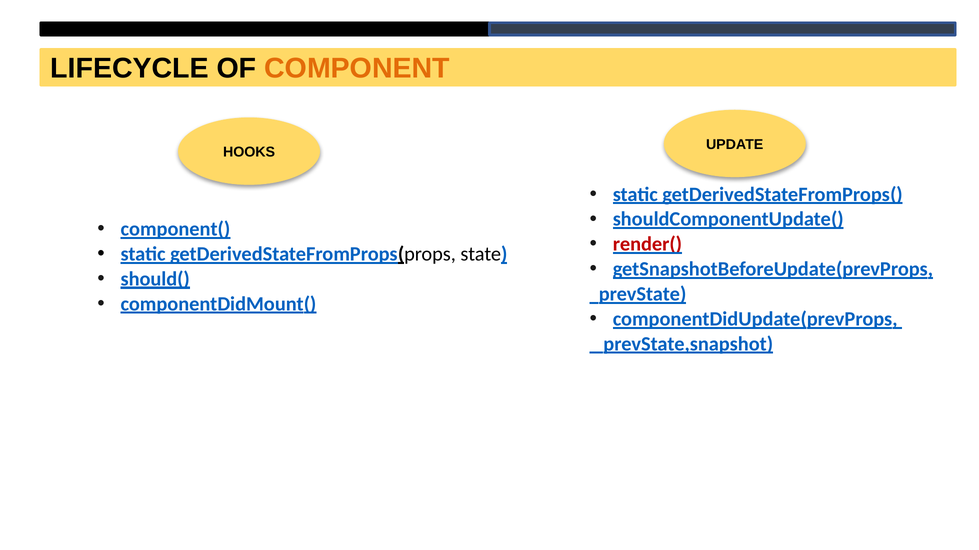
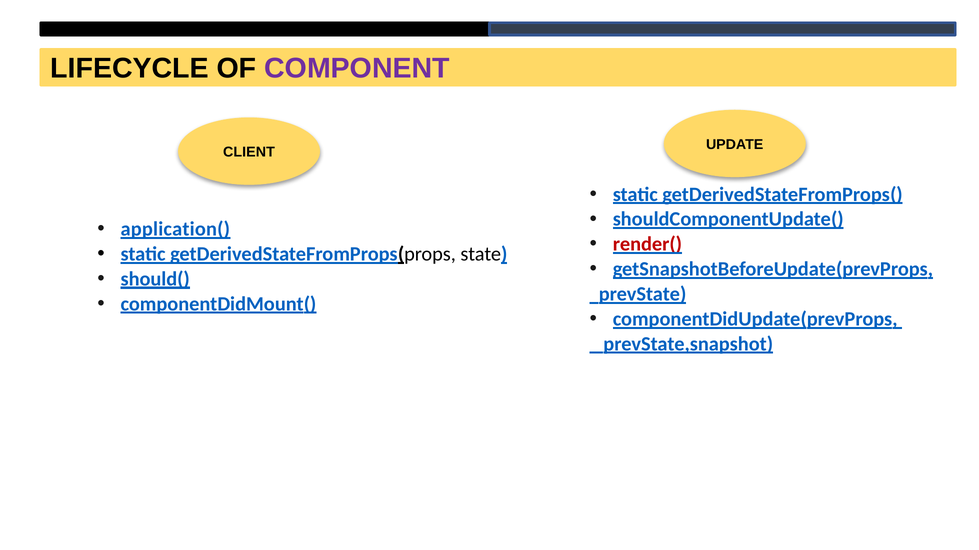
COMPONENT colour: orange -> purple (357, 69)
HOOKS: HOOKS -> CLIENT (249, 152)
component(: component( -> application( (175, 229)
